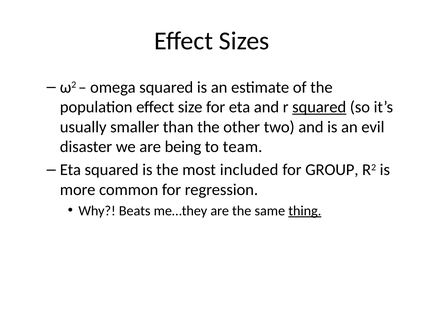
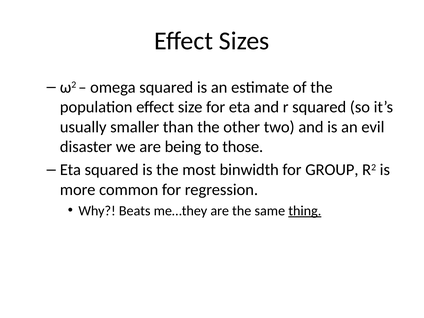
squared underline: present -> none (319, 107)
team: team -> those (243, 147)
included: included -> binwidth (249, 170)
